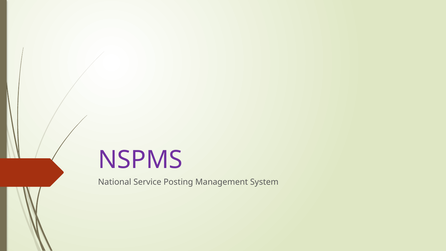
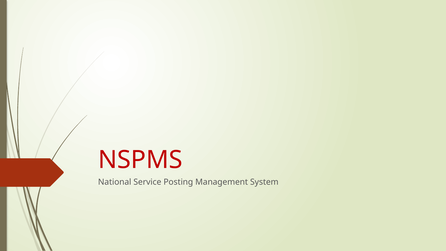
NSPMS colour: purple -> red (140, 160)
